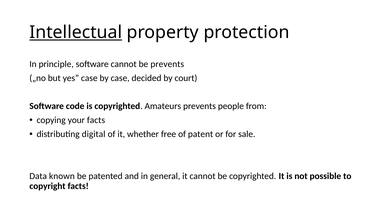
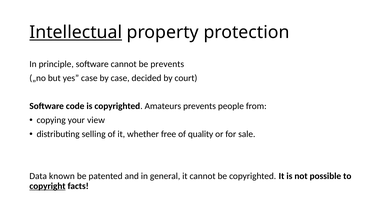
your facts: facts -> view (96, 120)
digital: digital -> selling (94, 134)
patent: patent -> quality (201, 134)
copyright underline: none -> present (47, 186)
